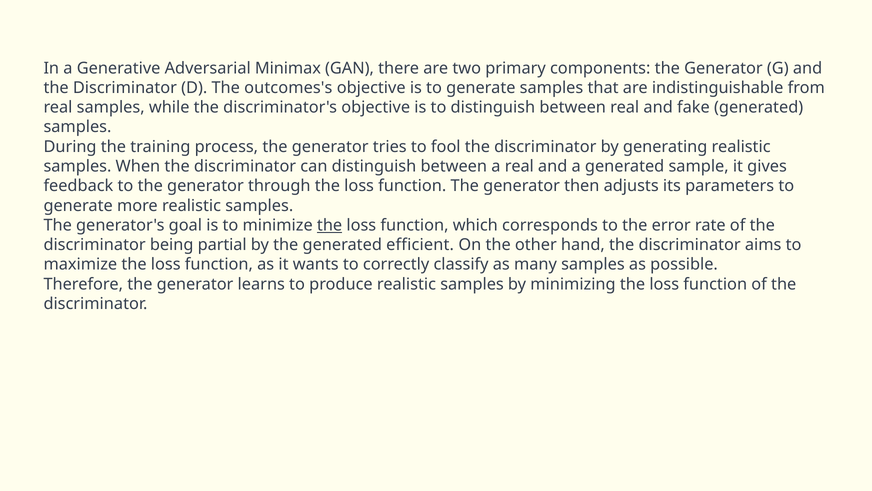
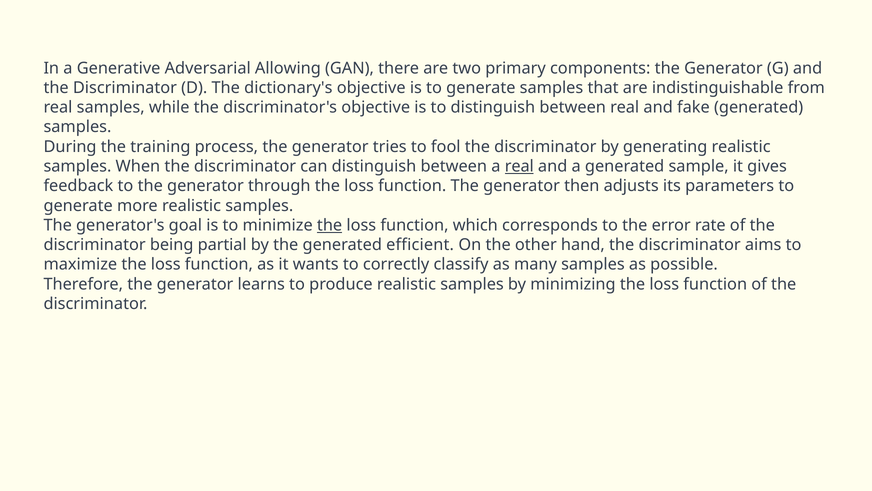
Minimax: Minimax -> Allowing (288, 68)
outcomes's: outcomes's -> dictionary's (288, 88)
real underline: none -> present (519, 166)
